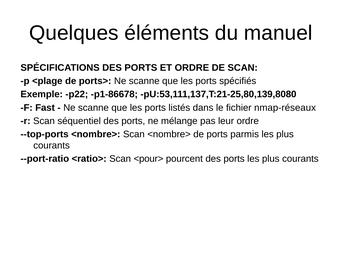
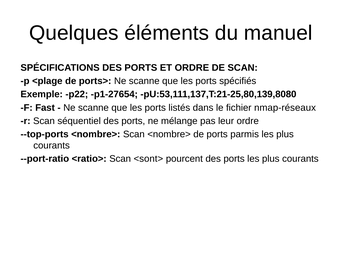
p1-86678: p1-86678 -> p1-27654 (114, 95)
<pour>: <pour> -> <sont> (148, 159)
